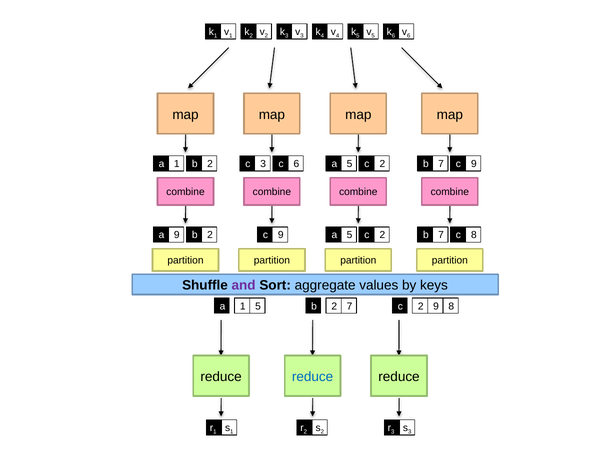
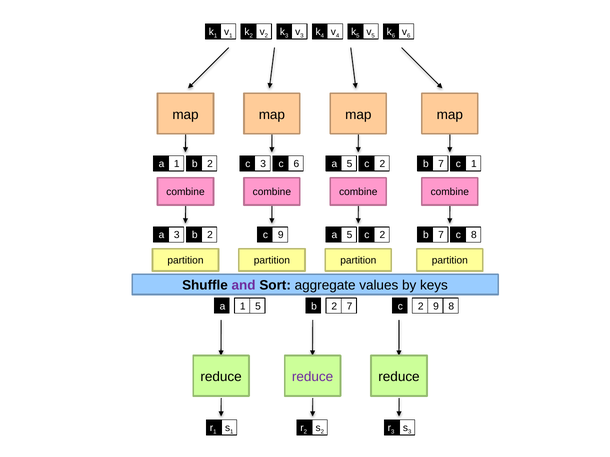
7 9: 9 -> 1 (474, 164)
a 9: 9 -> 3 (177, 235)
reduce colour: blue -> purple (313, 377)
